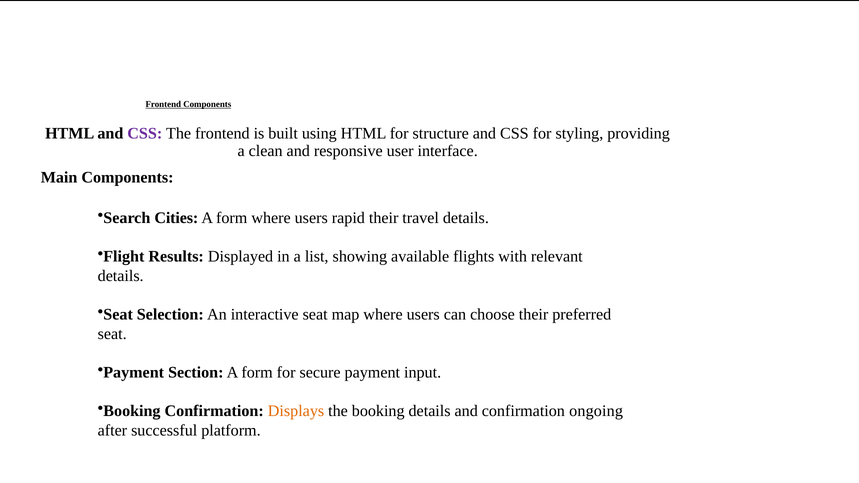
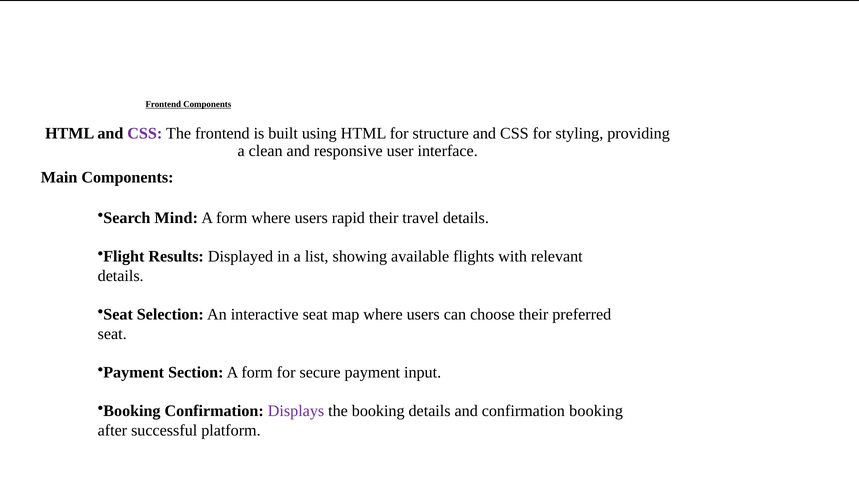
Cities: Cities -> Mind (176, 218)
Displays colour: orange -> purple (296, 411)
confirmation ongoing: ongoing -> booking (596, 411)
